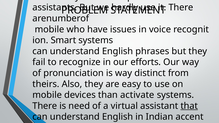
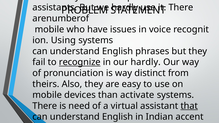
Smart: Smart -> Using (63, 40)
recognize underline: none -> present (80, 62)
our efforts: efforts -> hardly (146, 62)
